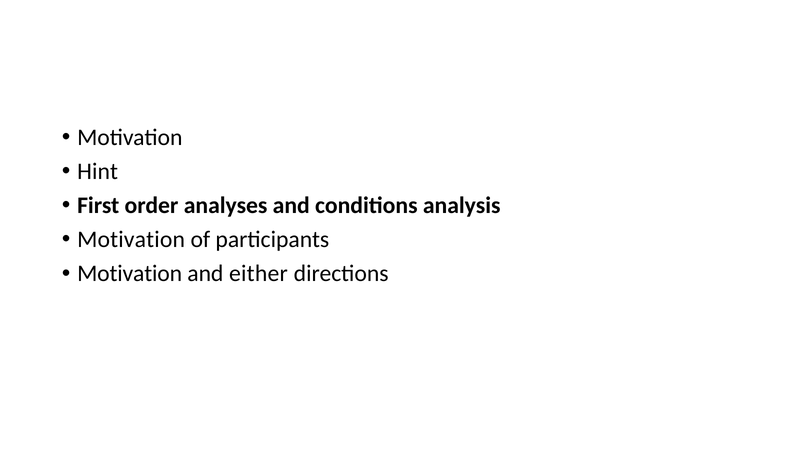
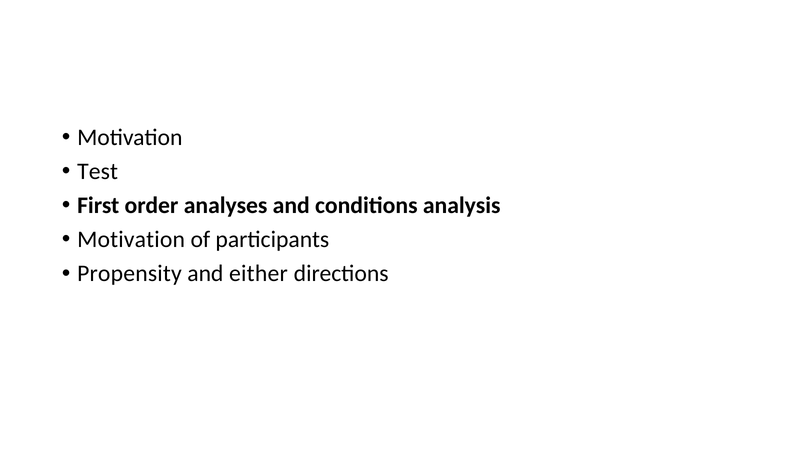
Hint: Hint -> Test (98, 171)
Motivation: Motivation -> Propensity (129, 273)
